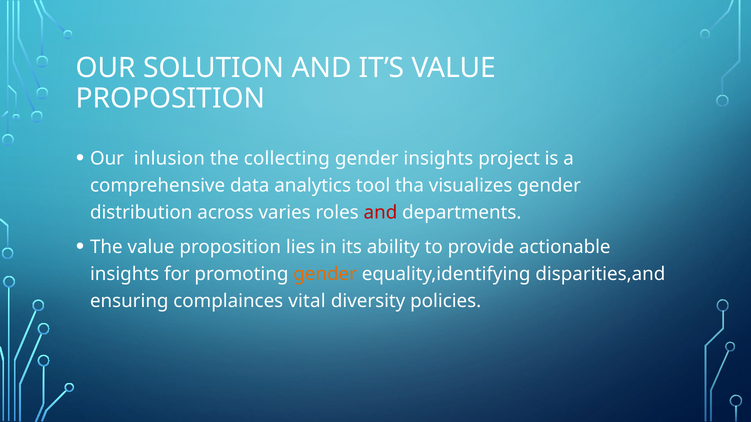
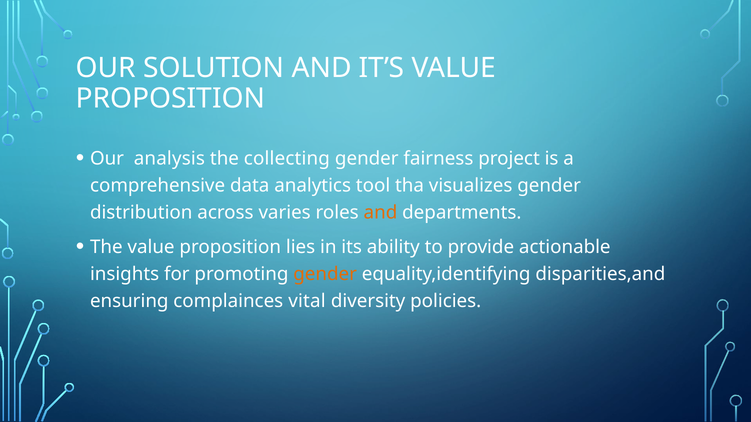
inlusion: inlusion -> analysis (169, 158)
gender insights: insights -> fairness (438, 158)
and colour: red -> orange (380, 213)
